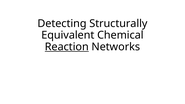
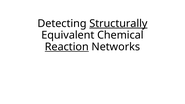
Structurally underline: none -> present (118, 23)
